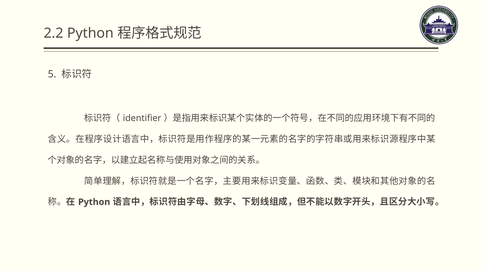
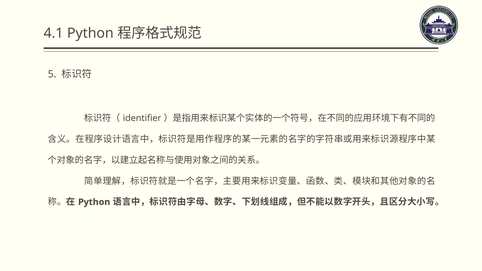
2.2: 2.2 -> 4.1 (54, 33)
